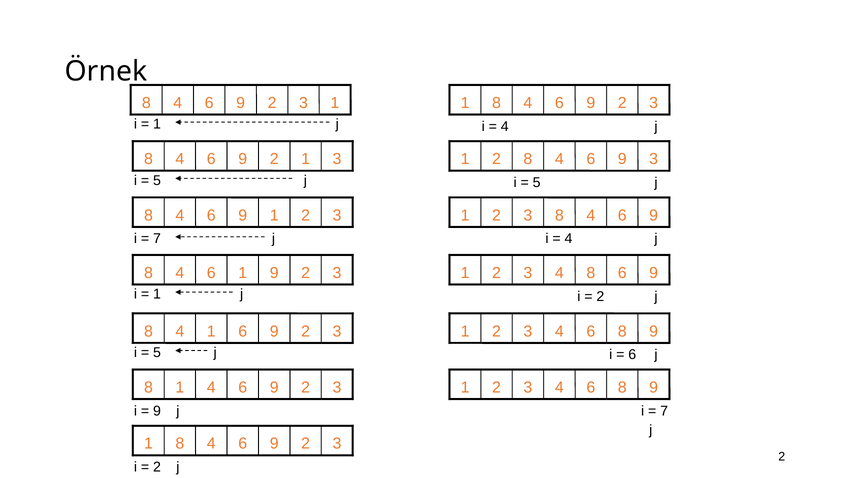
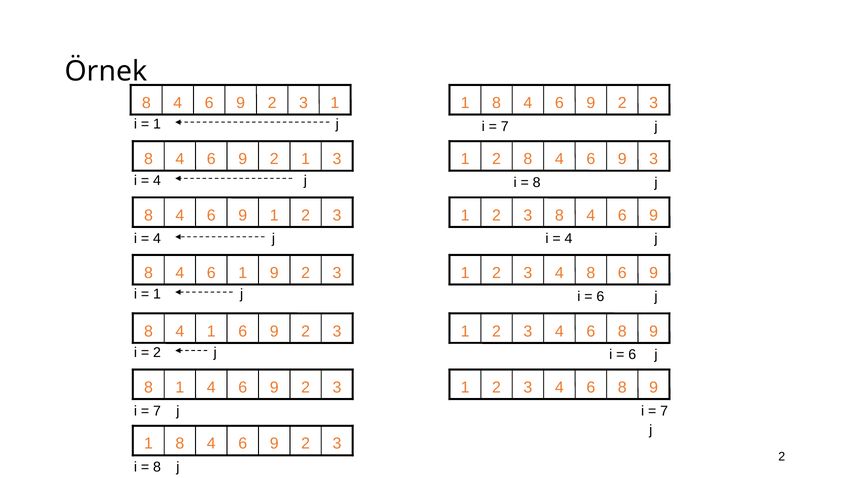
4: 4 -> 7 (505, 126)
5: 5 -> 4 (157, 180)
5: 5 -> 8 (537, 183)
7: 7 -> 4 (157, 239)
2: 2 -> 6 (600, 296)
5: 5 -> 2 (157, 353)
9: 9 -> 7 (157, 411)
2: 2 -> 8 (157, 467)
